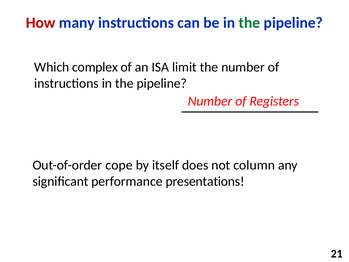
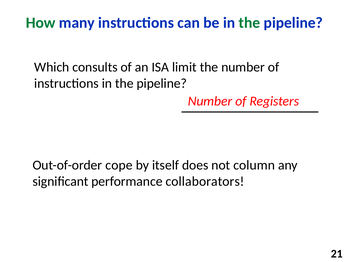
How colour: red -> green (41, 23)
complex: complex -> consults (95, 67)
presentations: presentations -> collaborators (205, 181)
